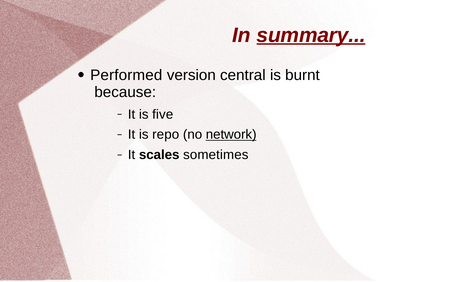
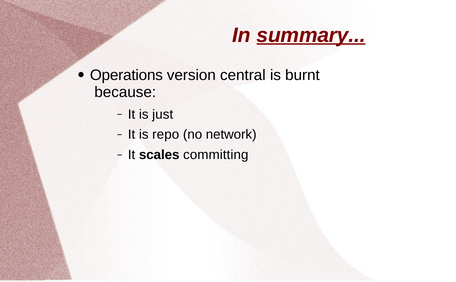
Performed: Performed -> Operations (126, 75)
five: five -> just (163, 115)
network underline: present -> none (231, 135)
sometimes: sometimes -> committing (216, 155)
